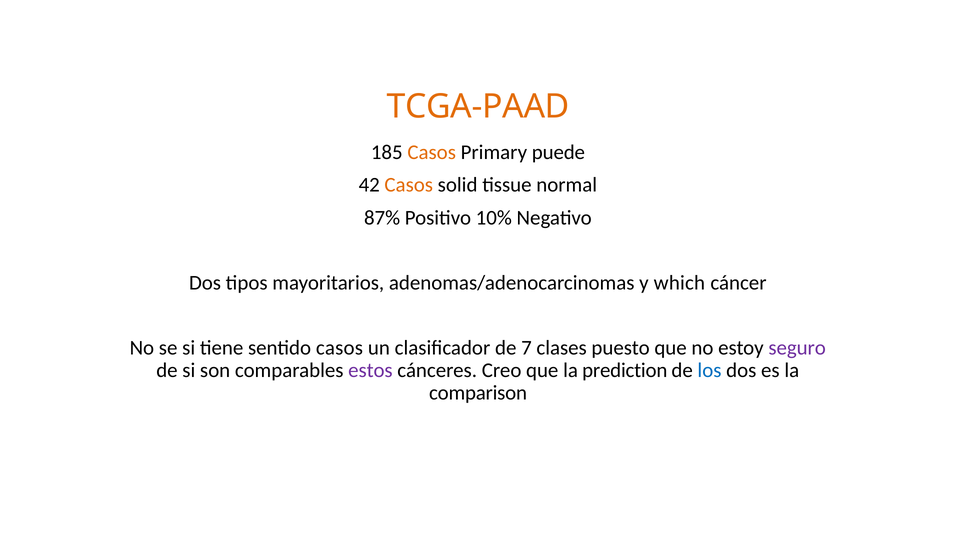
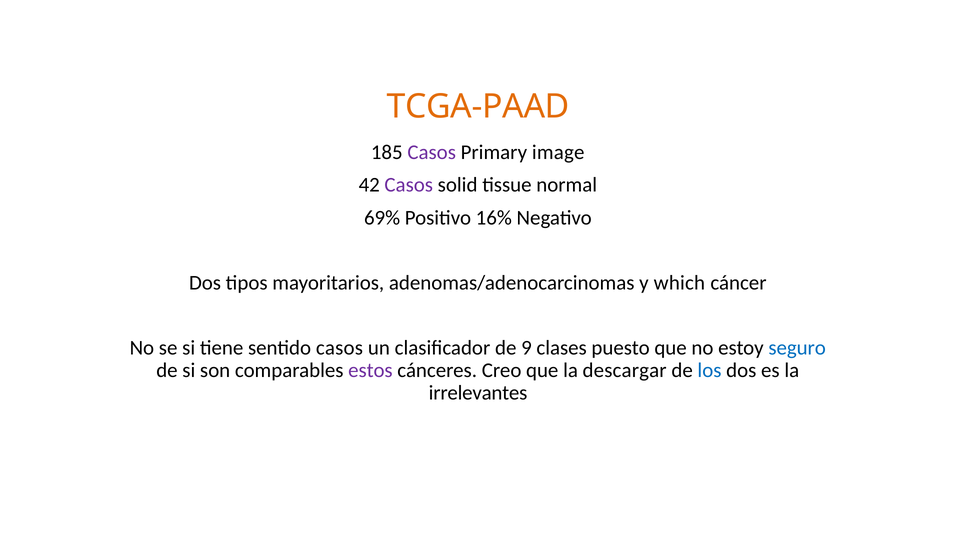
Casos colour: orange -> purple (432, 152)
puede: puede -> image (558, 152)
Casos colour: orange -> purple (409, 185)
87%: 87% -> 69% (382, 218)
10%: 10% -> 16% (494, 218)
7: 7 -> 9 (526, 348)
seguro colour: purple -> blue (797, 348)
prediction: prediction -> descargar (625, 370)
comparison: comparison -> irrelevantes (478, 393)
